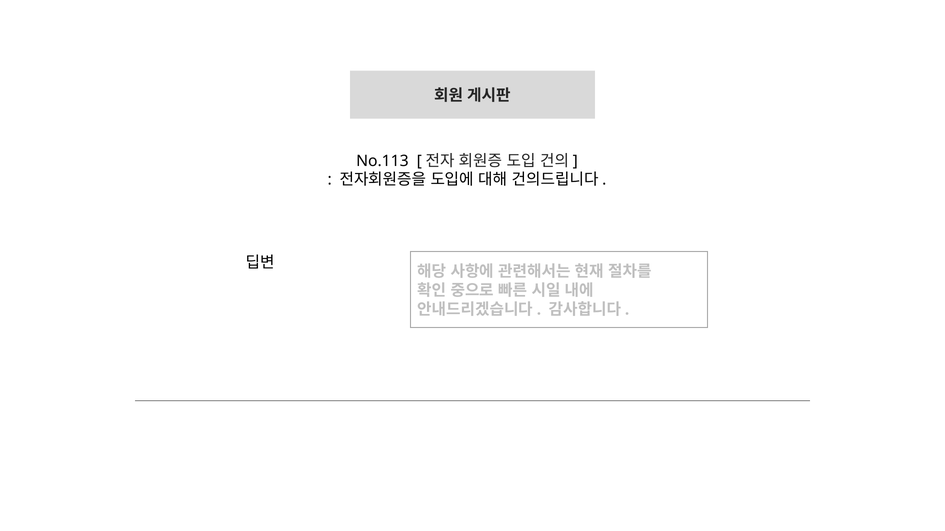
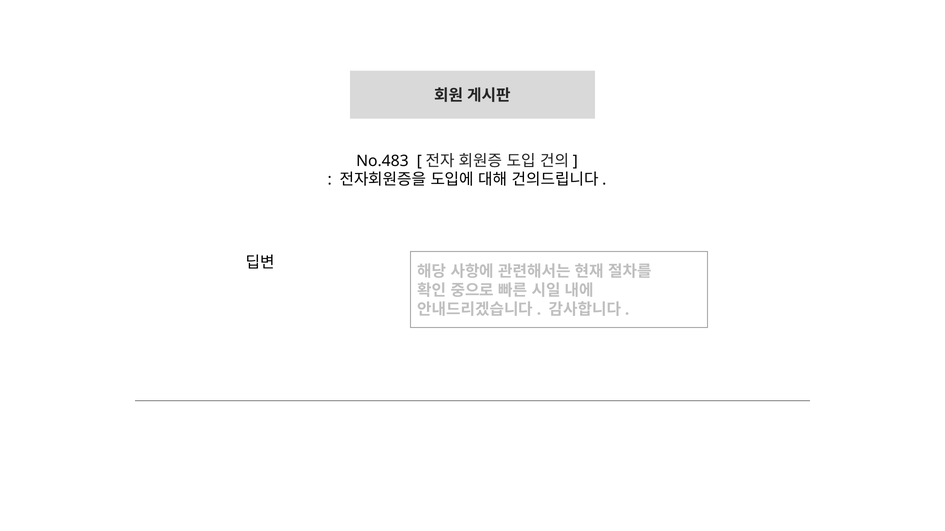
No.113: No.113 -> No.483 (382, 161)
